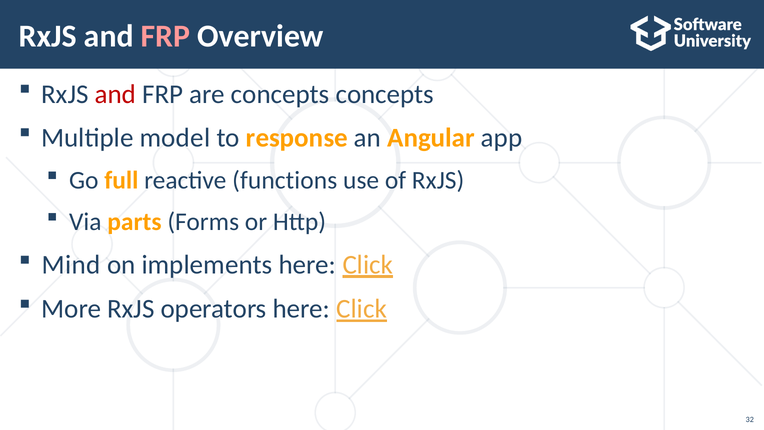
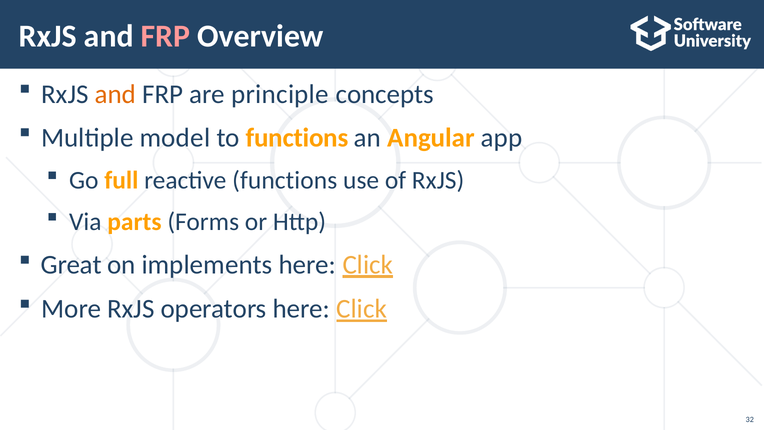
and colour: red -> orange (115, 94)
are concepts: concepts -> principle (280, 94)
to response: response -> functions (297, 138)
Mind: Mind -> Great (71, 265)
